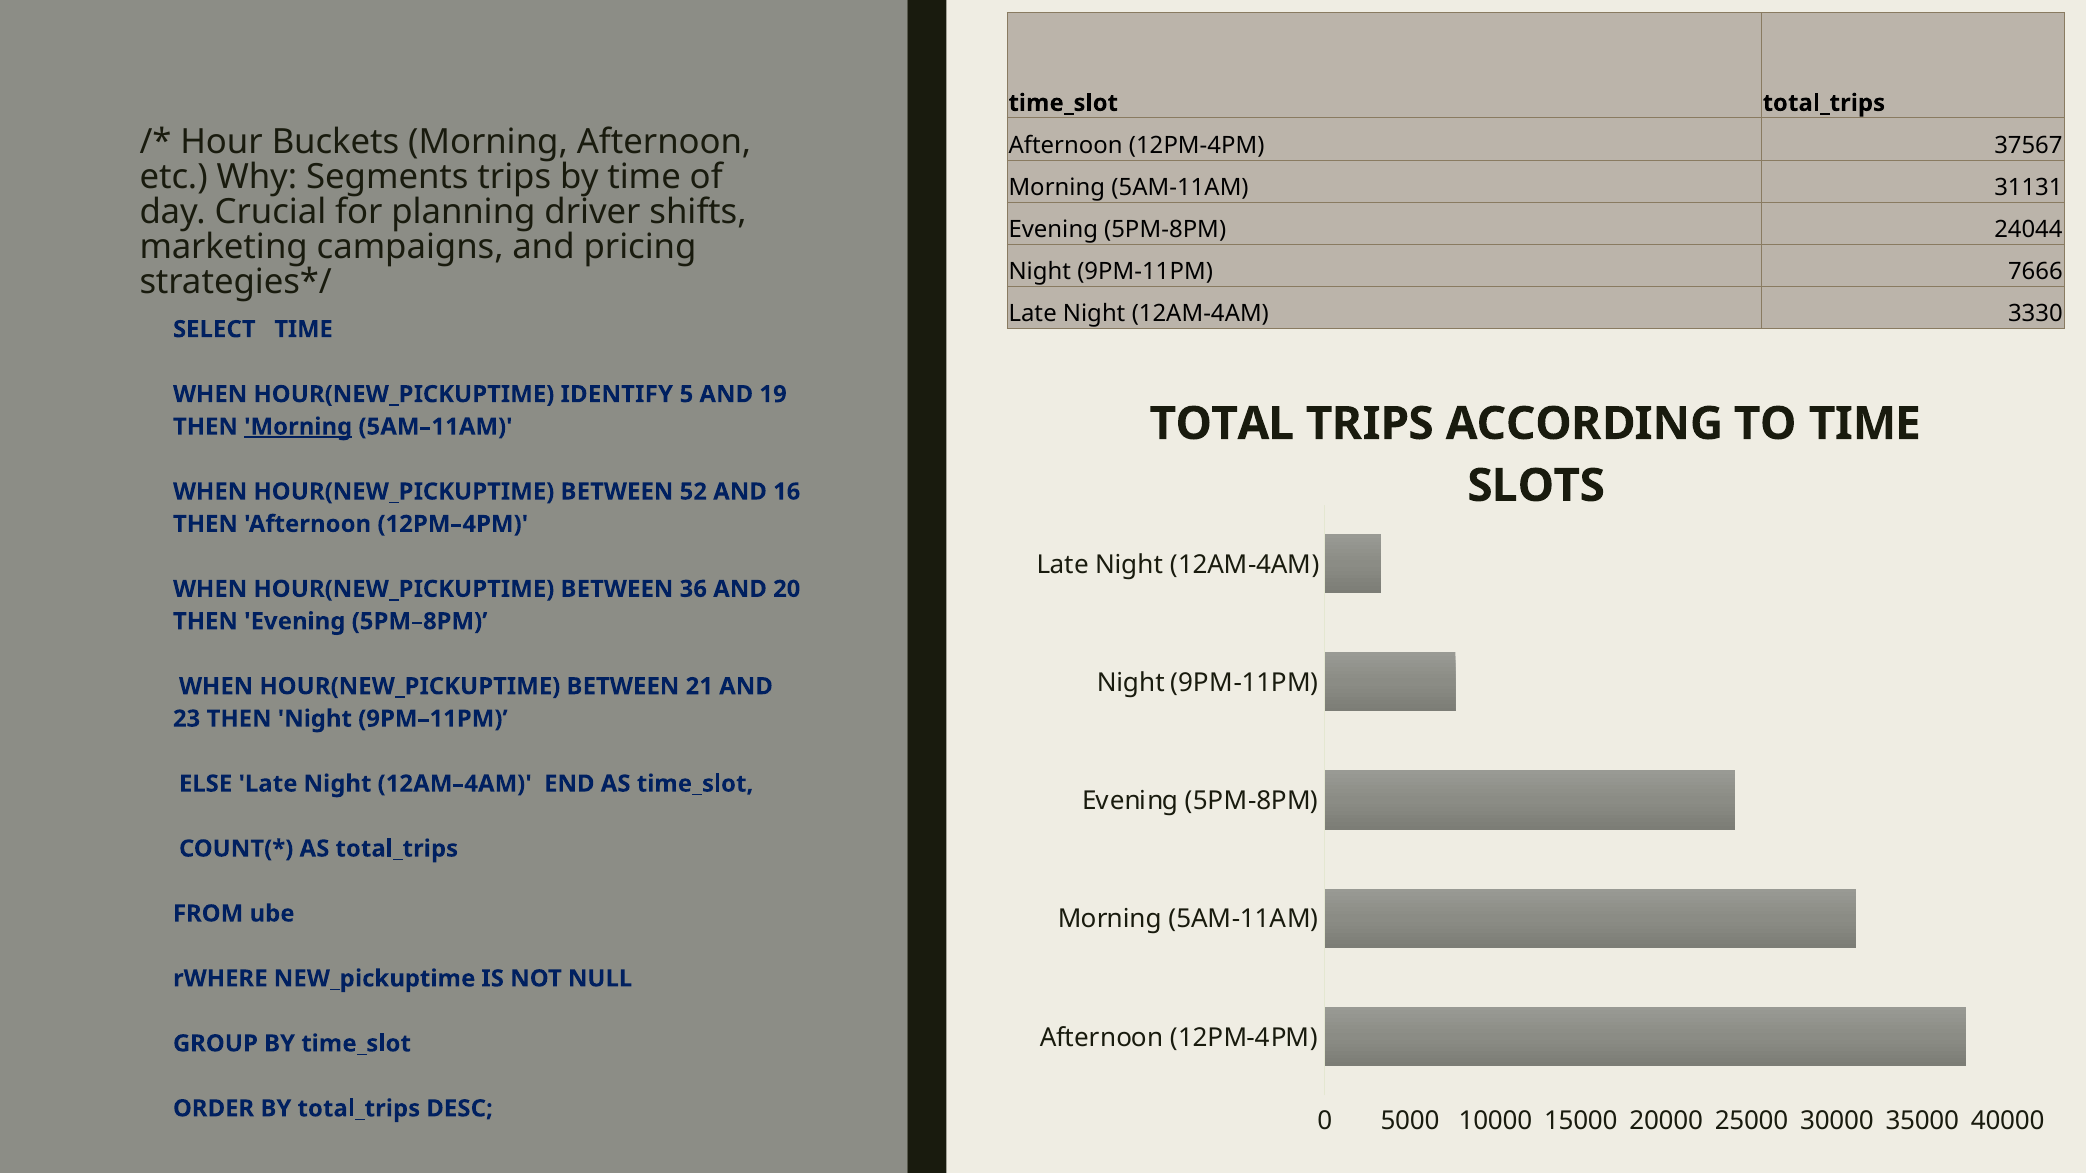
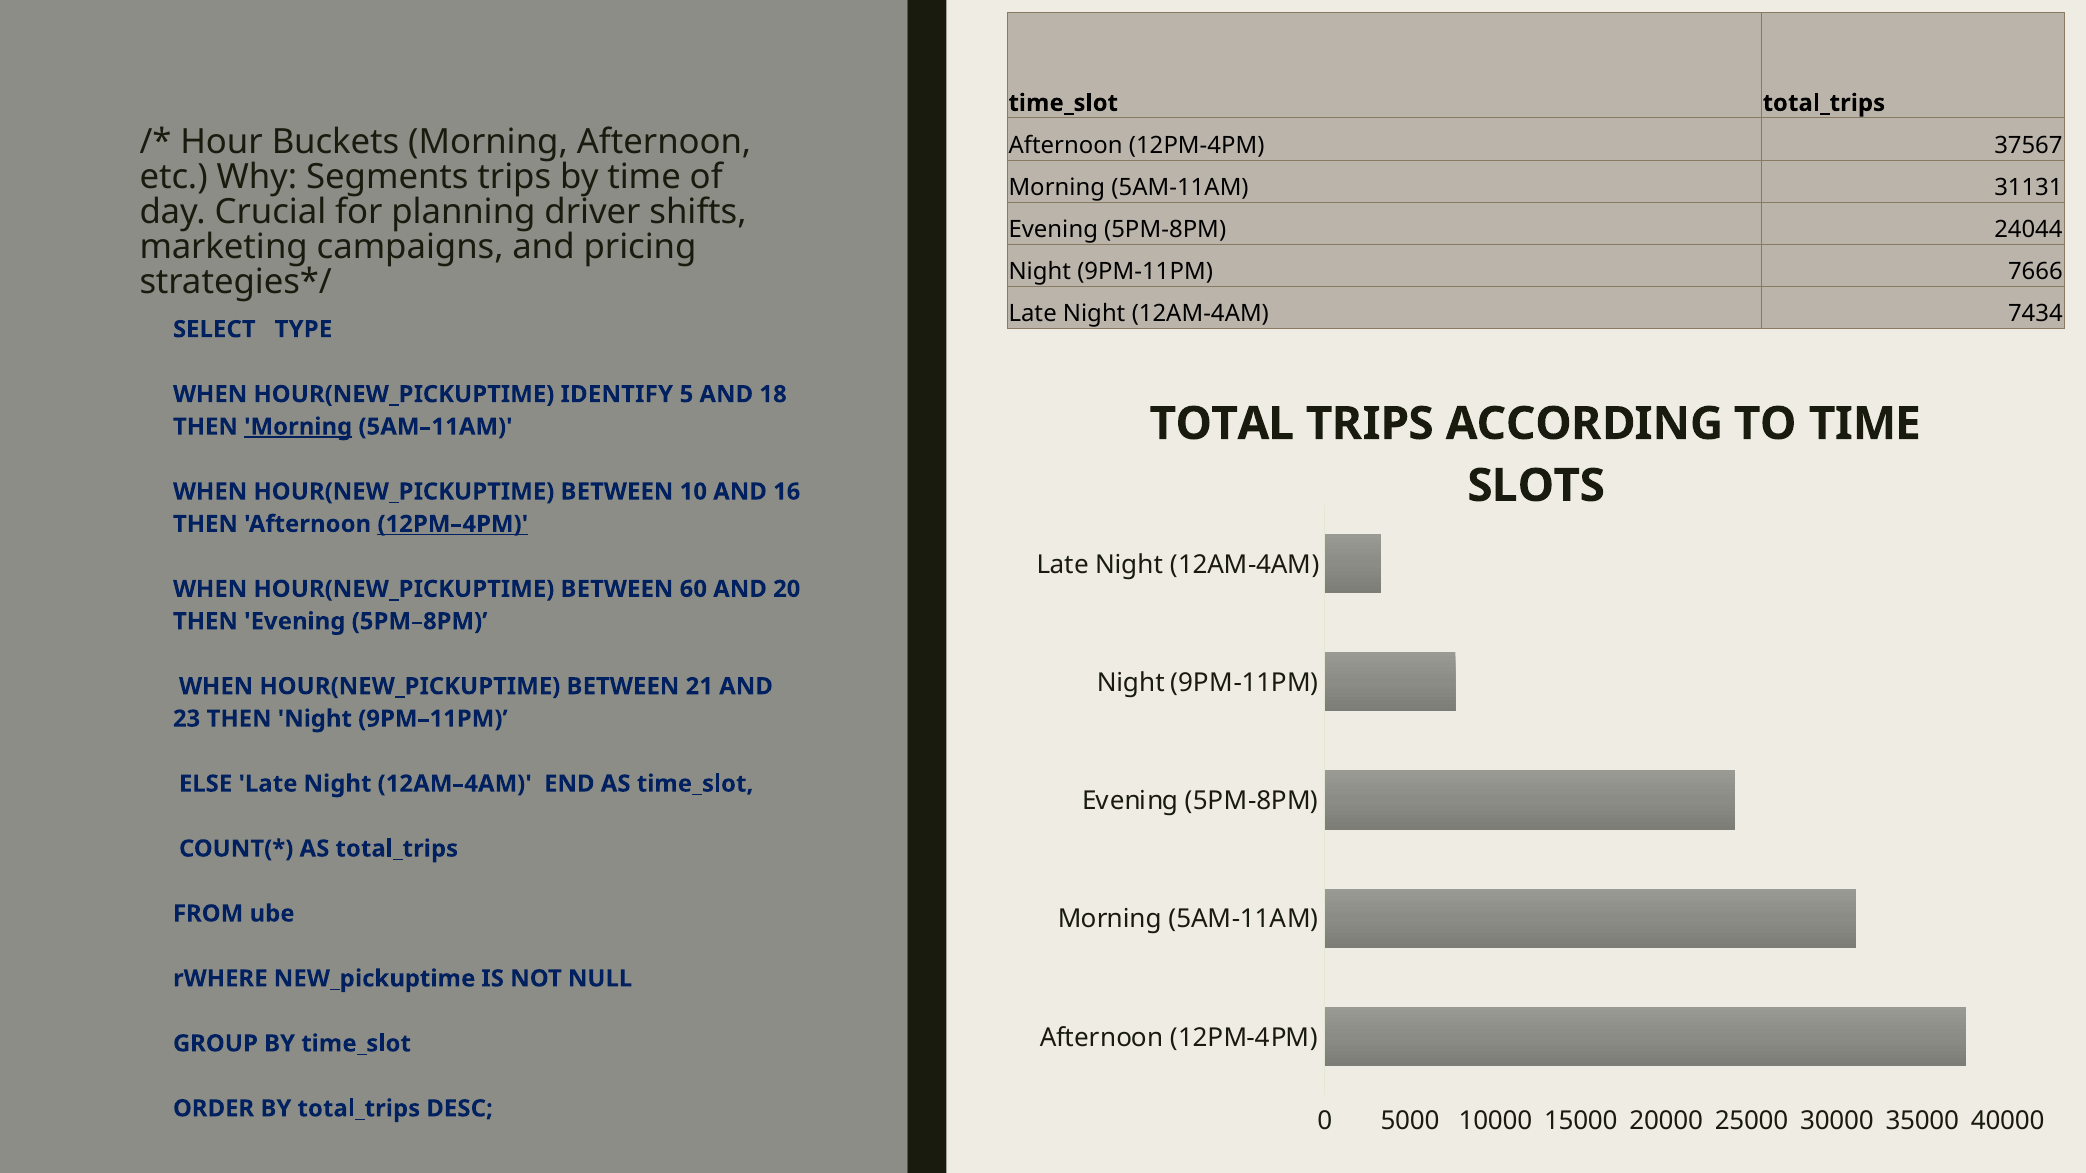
3330: 3330 -> 7434 (2035, 314)
SELECT TIME: TIME -> TYPE (303, 329)
19: 19 -> 18 (773, 394)
52: 52 -> 10 (693, 492)
12PM–4PM underline: none -> present (453, 524)
36: 36 -> 60 (693, 589)
